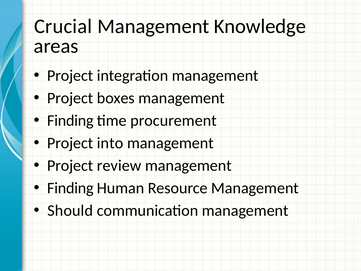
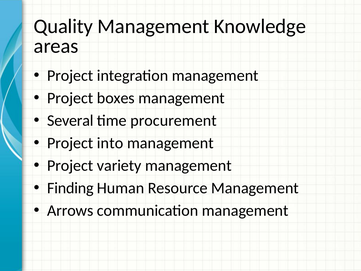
Crucial: Crucial -> Quality (63, 26)
Finding: Finding -> Several (70, 121)
review: review -> variety (119, 165)
Should: Should -> Arrows (70, 210)
